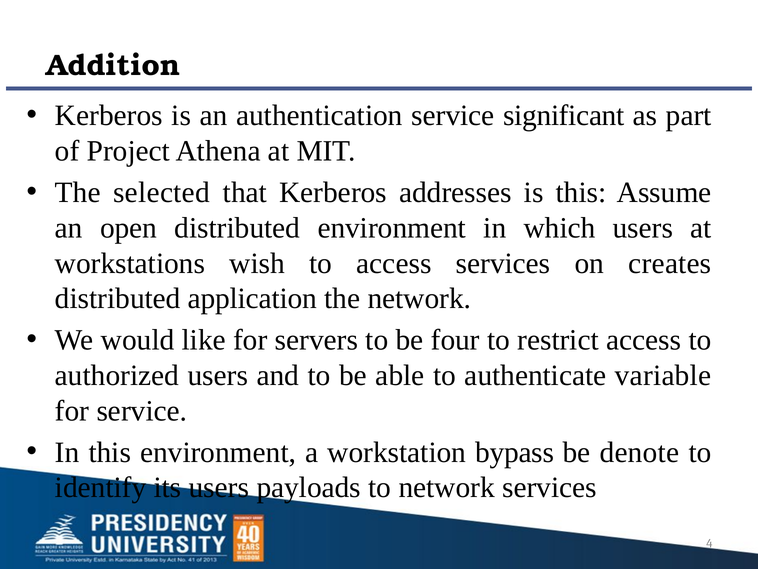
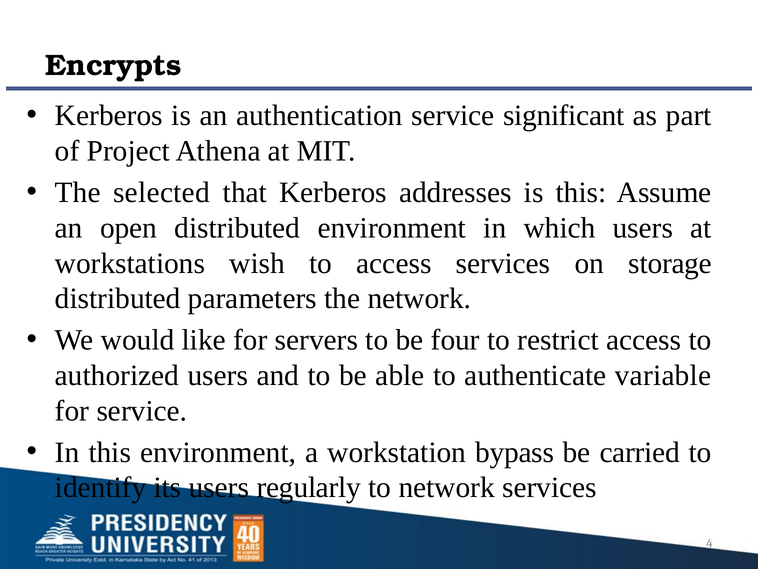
Addition: Addition -> Encrypts (113, 65)
creates: creates -> storage (670, 263)
application: application -> parameters (252, 298)
denote: denote -> carried (640, 452)
payloads: payloads -> regularly (309, 487)
